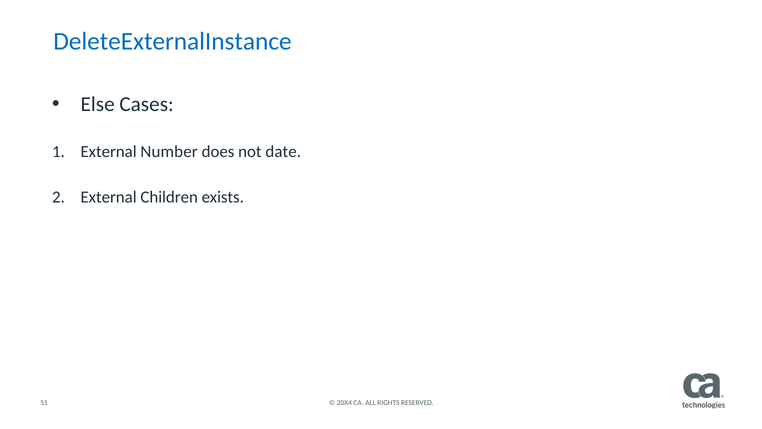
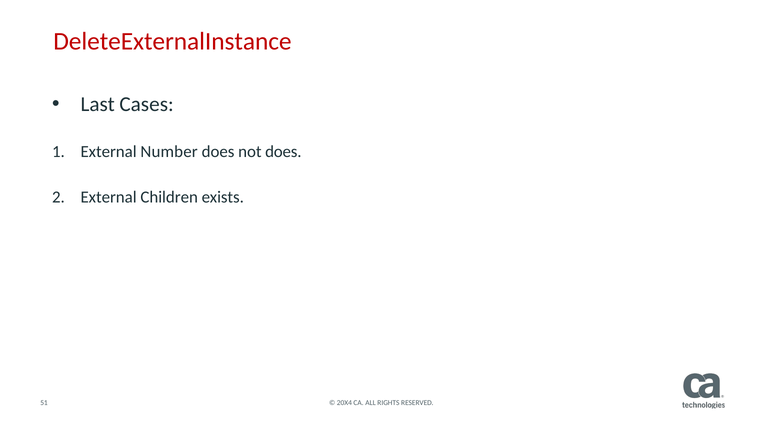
DeleteExternalInstance colour: blue -> red (172, 41)
Else: Else -> Last (98, 104)
not date: date -> does (283, 152)
